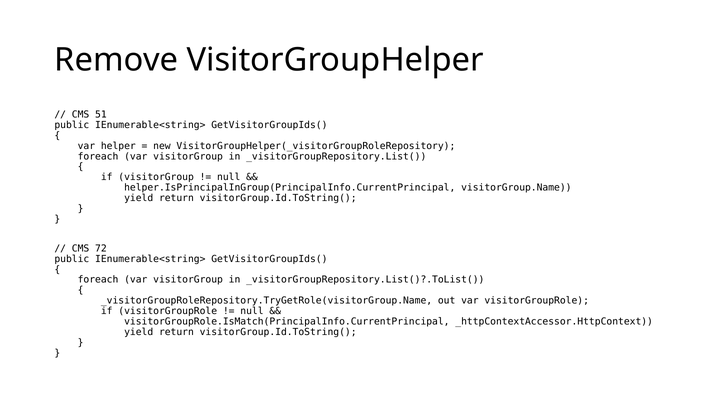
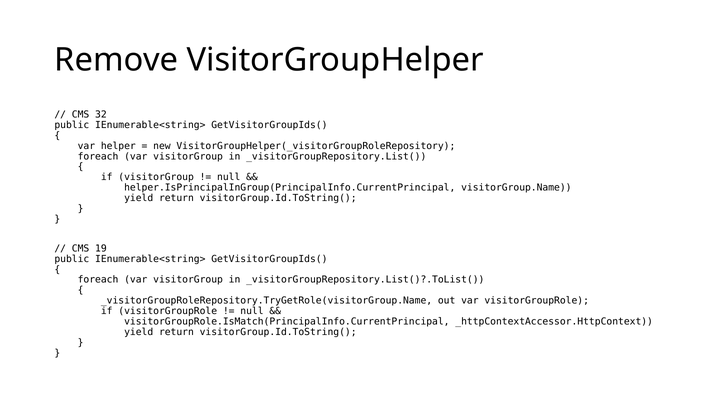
51: 51 -> 32 (101, 115)
72: 72 -> 19 (101, 249)
